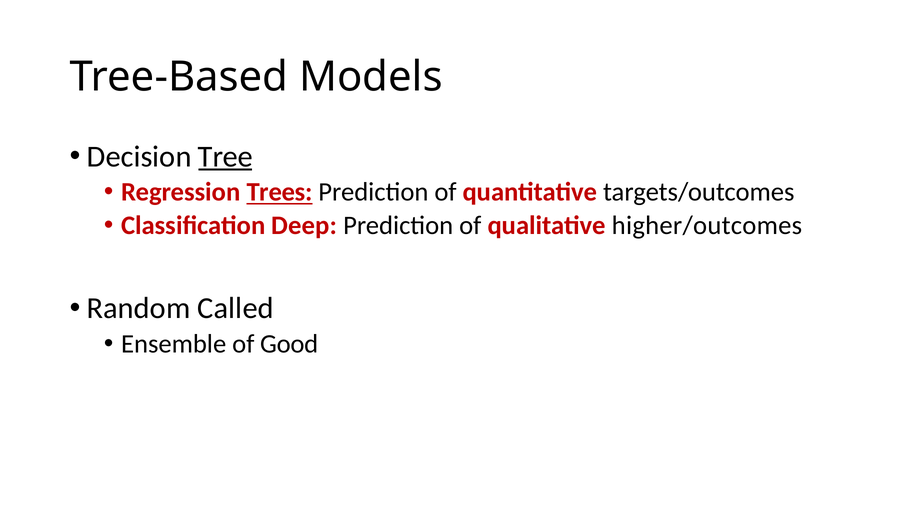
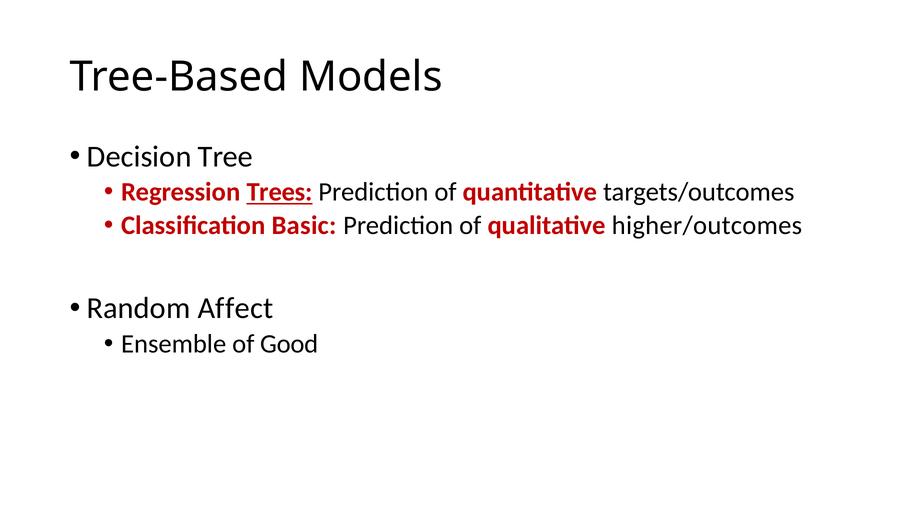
Tree underline: present -> none (225, 157)
Deep: Deep -> Basic (304, 226)
Called: Called -> Affect (235, 308)
